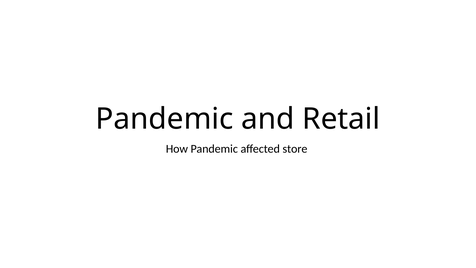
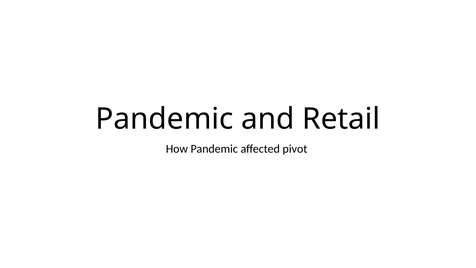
store: store -> pivot (295, 149)
